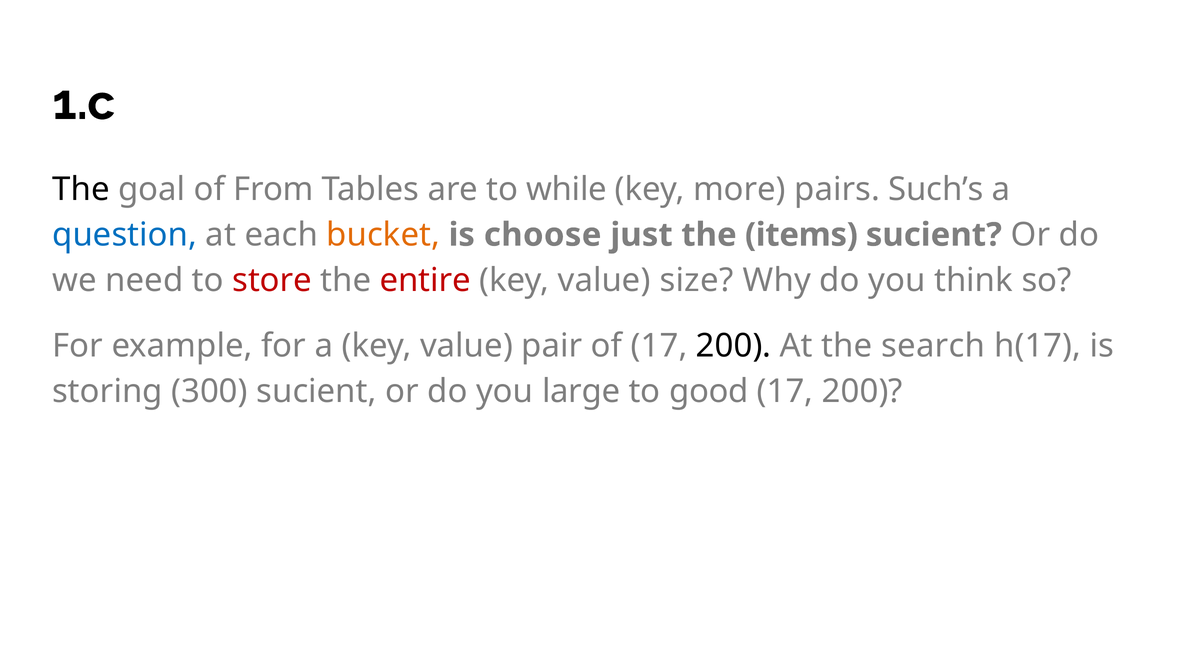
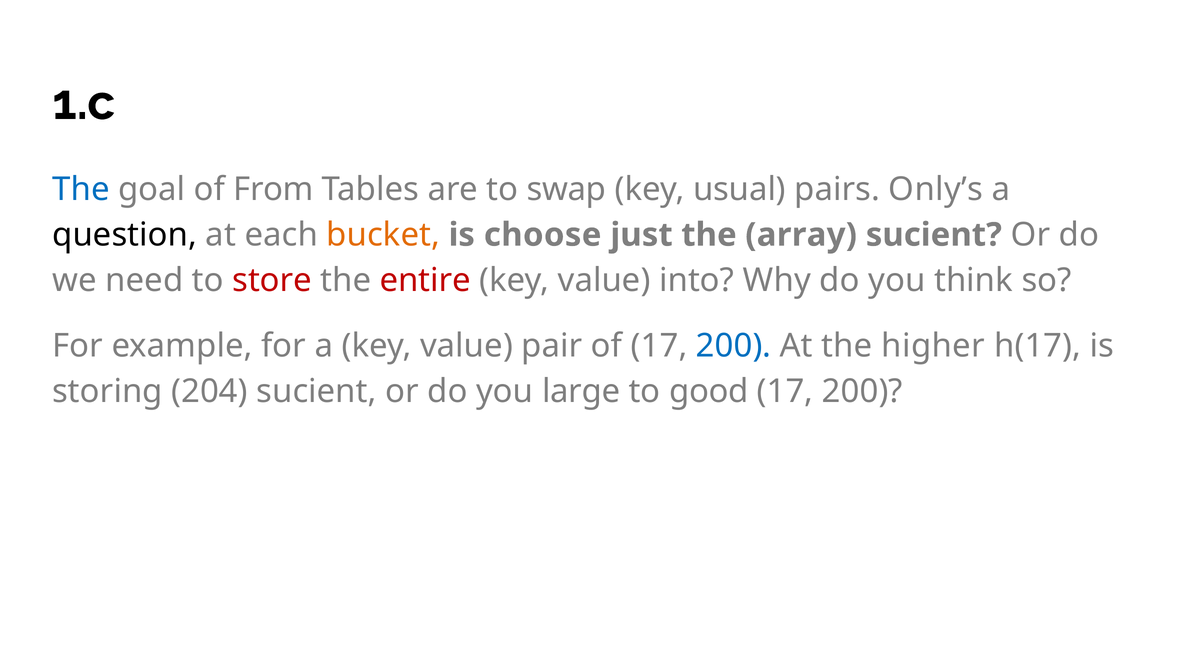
The colour: black -> blue (81, 189)
while: while -> swap (566, 189)
more: more -> usual (739, 189)
Such’s: Such’s -> Only’s (936, 189)
question colour: blue -> black (125, 235)
items: items -> array (801, 235)
size: size -> into (697, 280)
200 colour: black -> blue (734, 346)
search: search -> higher (933, 346)
300: 300 -> 204 (209, 391)
